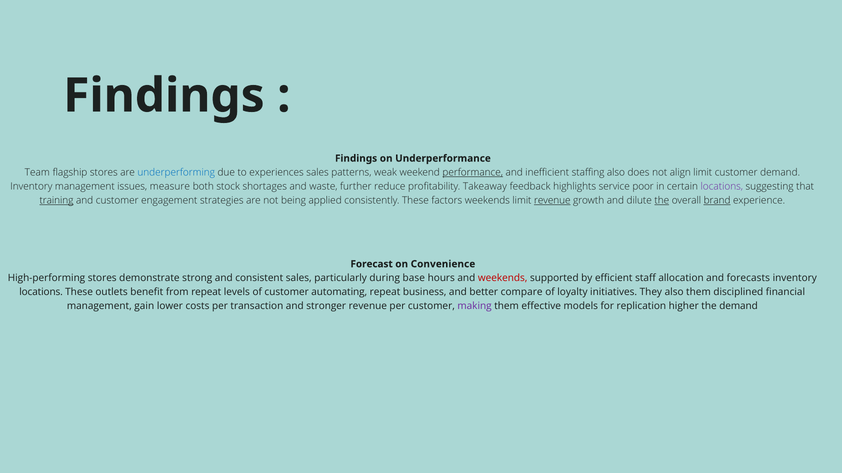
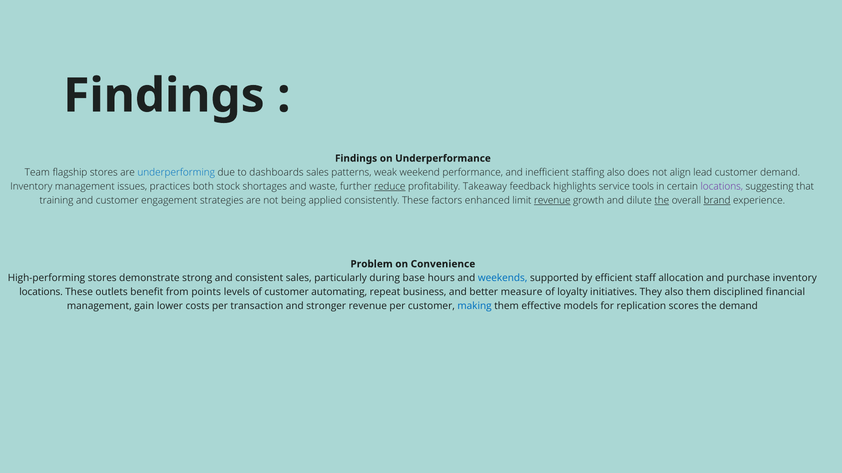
experiences: experiences -> dashboards (276, 173)
performance underline: present -> none (473, 173)
align limit: limit -> lead (703, 173)
measure: measure -> practices (170, 187)
reduce underline: none -> present (390, 187)
poor: poor -> tools (643, 187)
training underline: present -> none (56, 201)
factors weekends: weekends -> enhanced (487, 201)
Forecast: Forecast -> Problem (372, 264)
weekends colour: red -> blue (503, 278)
forecasts: forecasts -> purchase (748, 278)
from repeat: repeat -> points (206, 292)
compare: compare -> measure (522, 292)
making colour: purple -> blue (475, 307)
higher: higher -> scores (684, 307)
